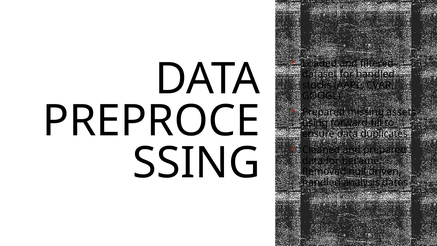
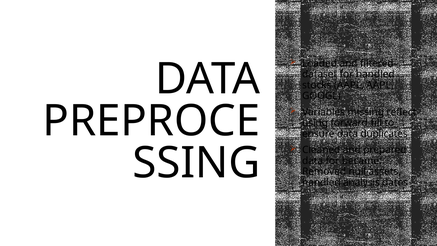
AAPL CVAR: CVAR -> AAPL (380, 85)
Prepared: Prepared -> Variables (324, 112)
assets: assets -> reflect (401, 112)
driven: driven -> assets (385, 171)
